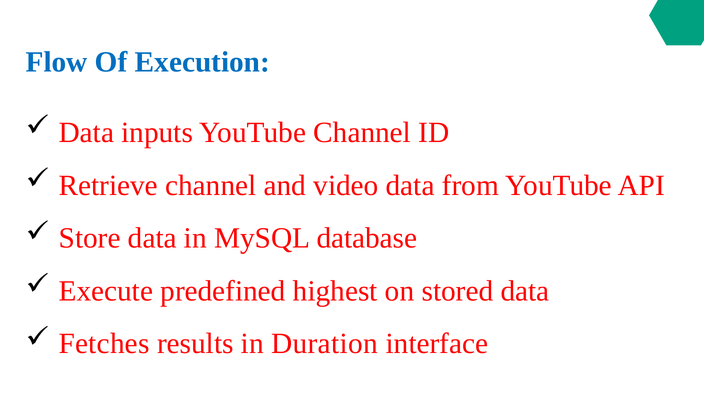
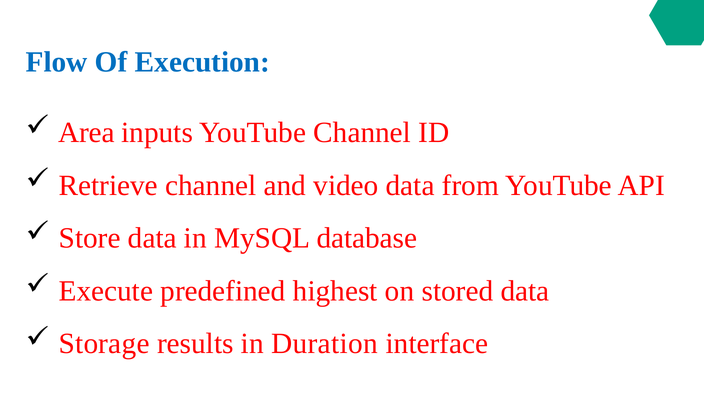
Data: Data -> Area (87, 133)
Fetches: Fetches -> Storage (104, 344)
